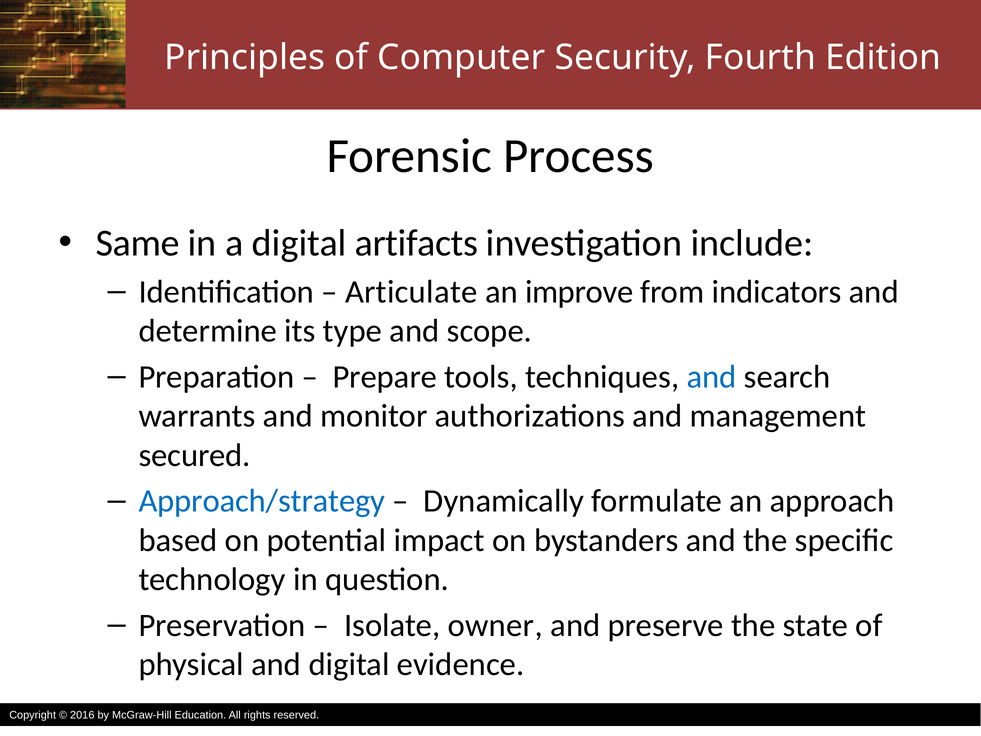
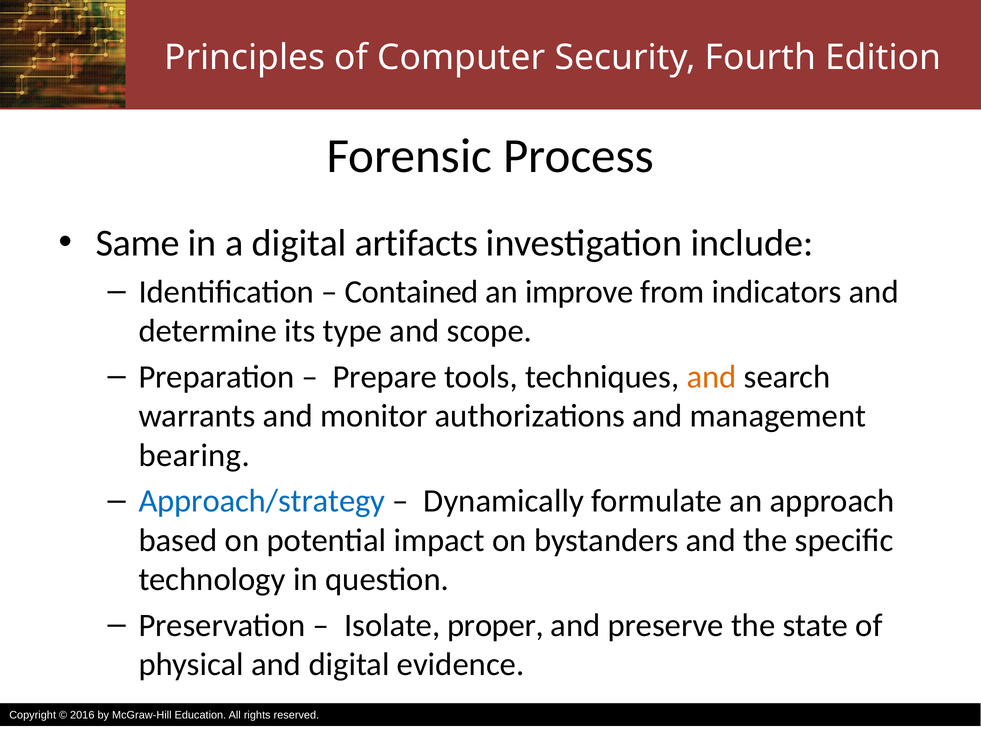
Articulate: Articulate -> Contained (412, 292)
and colour: blue -> orange (712, 377)
secured: secured -> bearing (194, 455)
owner: owner -> proper (496, 625)
